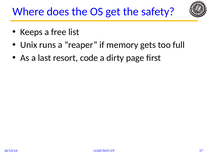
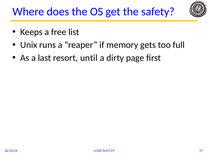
code: code -> until (89, 58)
